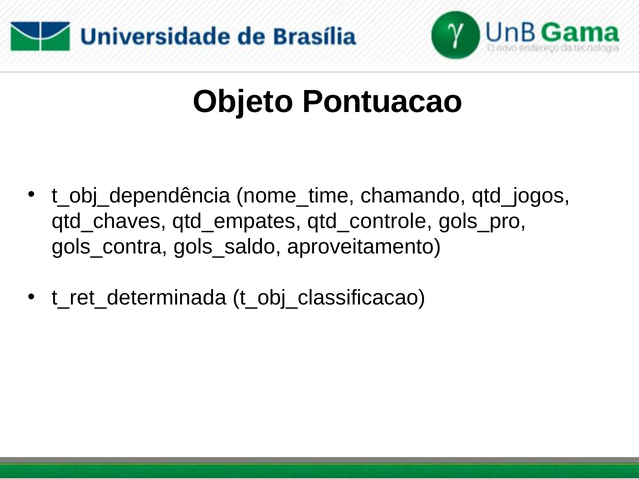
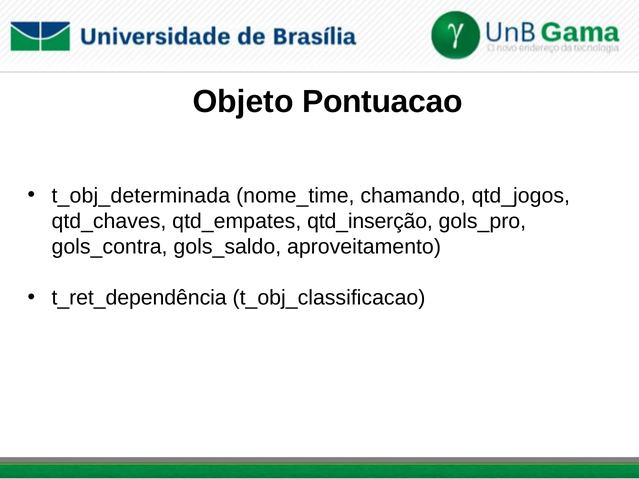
t_obj_dependência: t_obj_dependência -> t_obj_determinada (141, 196)
qtd_controle: qtd_controle -> qtd_inserção (370, 221)
t_ret_determinada: t_ret_determinada -> t_ret_dependência (139, 298)
